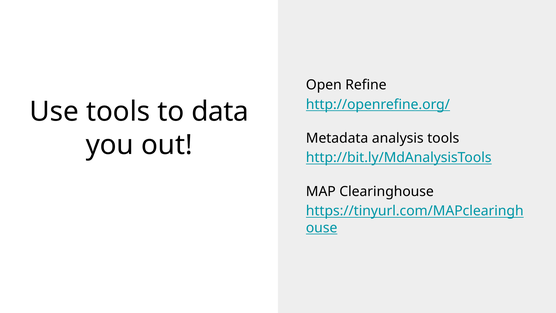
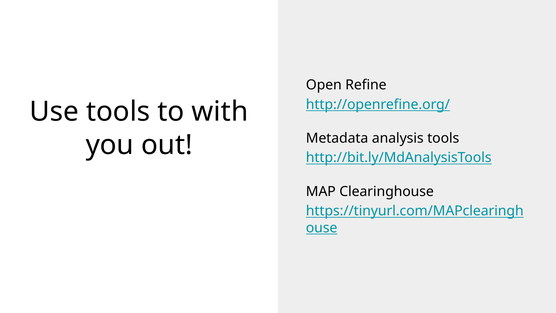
data: data -> with (220, 111)
